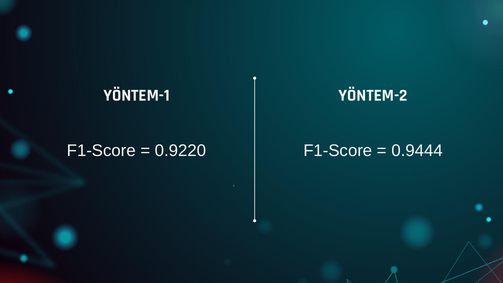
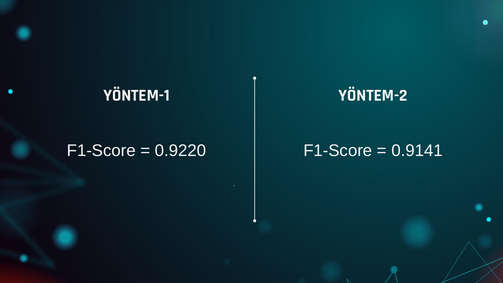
0.9444: 0.9444 -> 0.9141 (417, 150)
